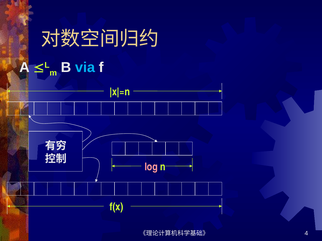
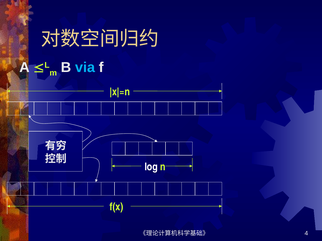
log colour: pink -> white (151, 167)
